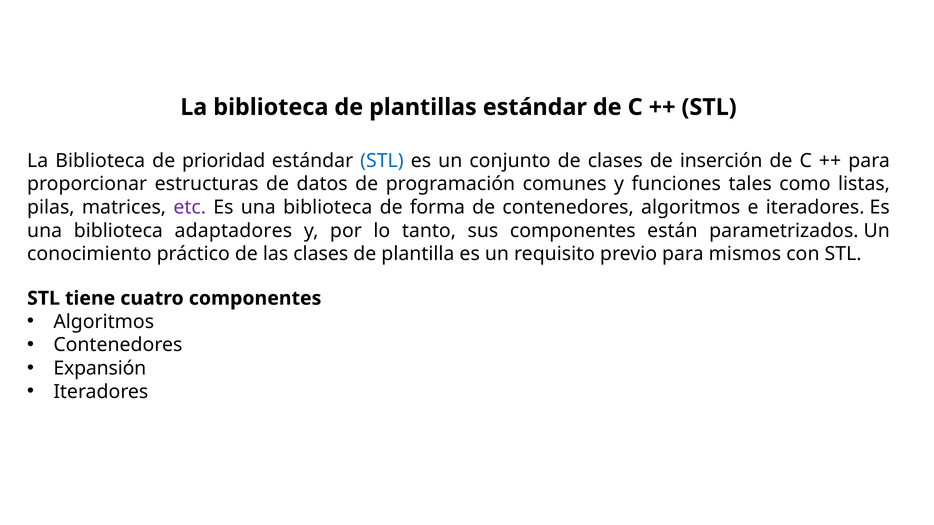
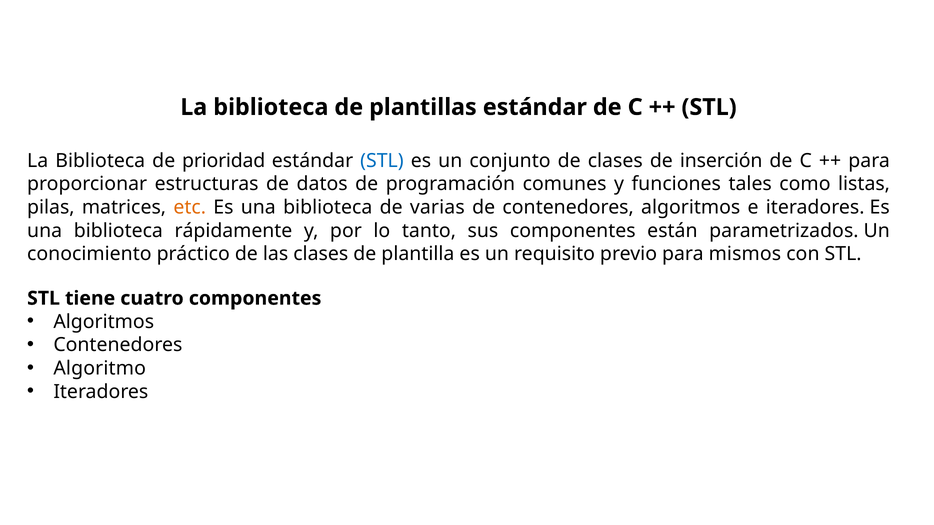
etc colour: purple -> orange (190, 207)
forma: forma -> varias (437, 207)
adaptadores: adaptadores -> rápidamente (233, 231)
Expansión: Expansión -> Algoritmo (100, 369)
